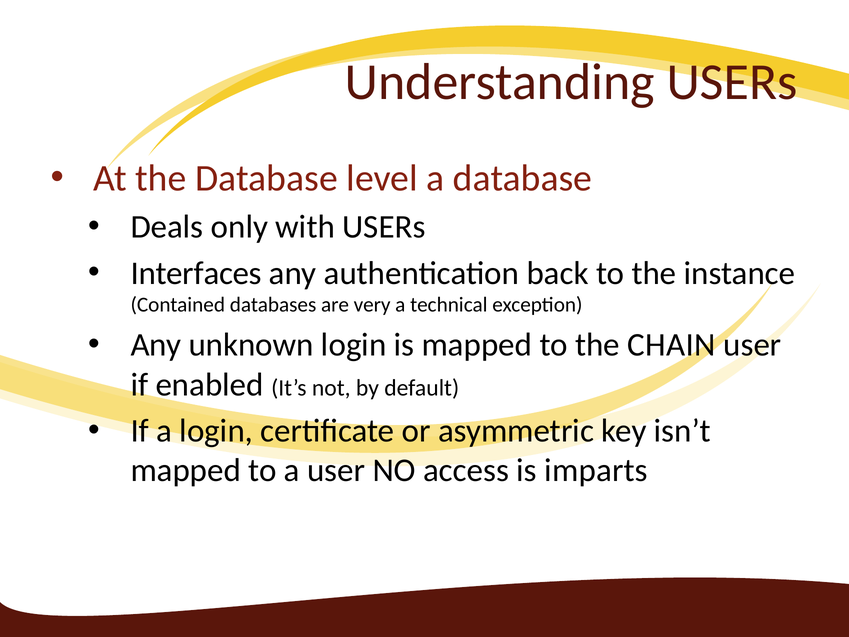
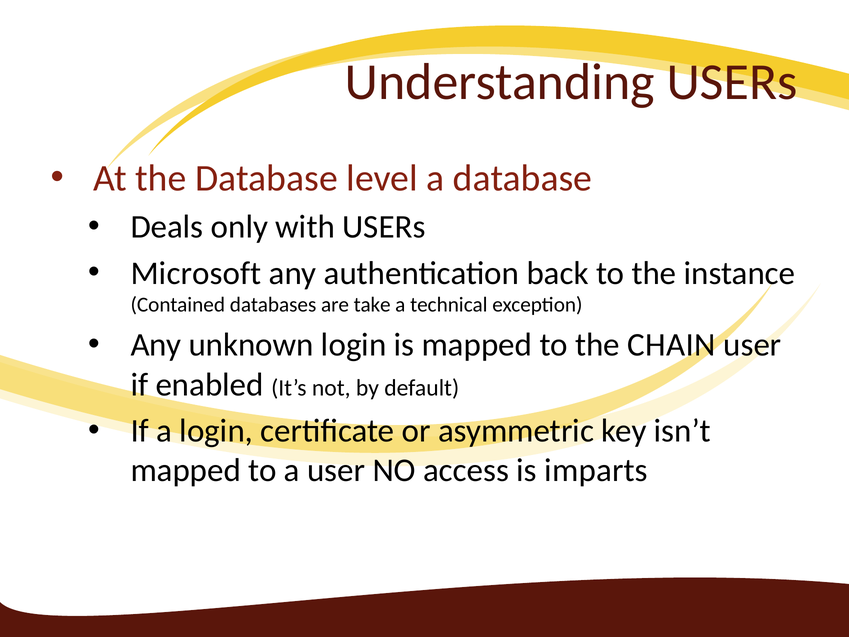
Interfaces: Interfaces -> Microsoft (196, 273)
very: very -> take (372, 305)
